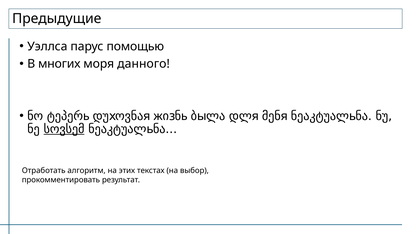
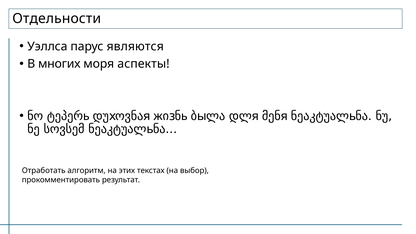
Предыдущие: Предыдущие -> Отдельности (57, 19)
помощью: помощью -> являются (135, 46)
данного: данного -> аспекты (143, 64)
სოვსემ underline: present -> none (64, 129)
